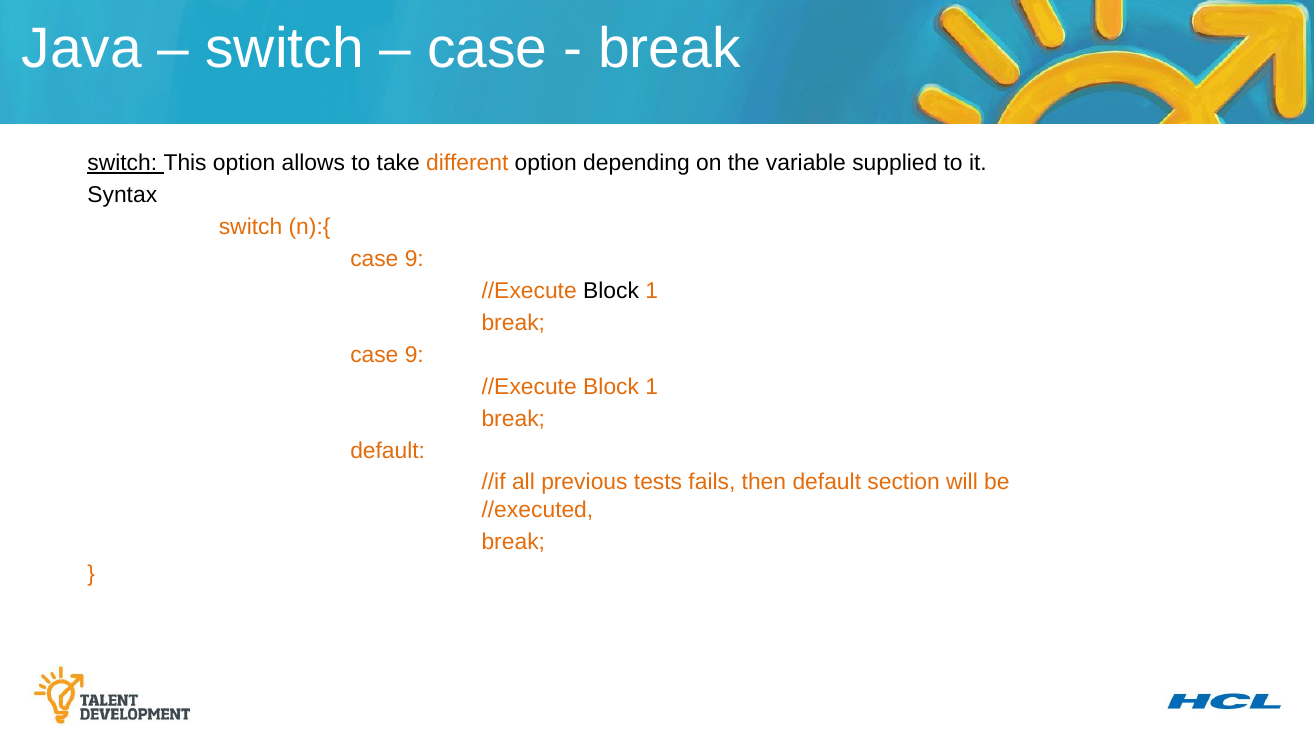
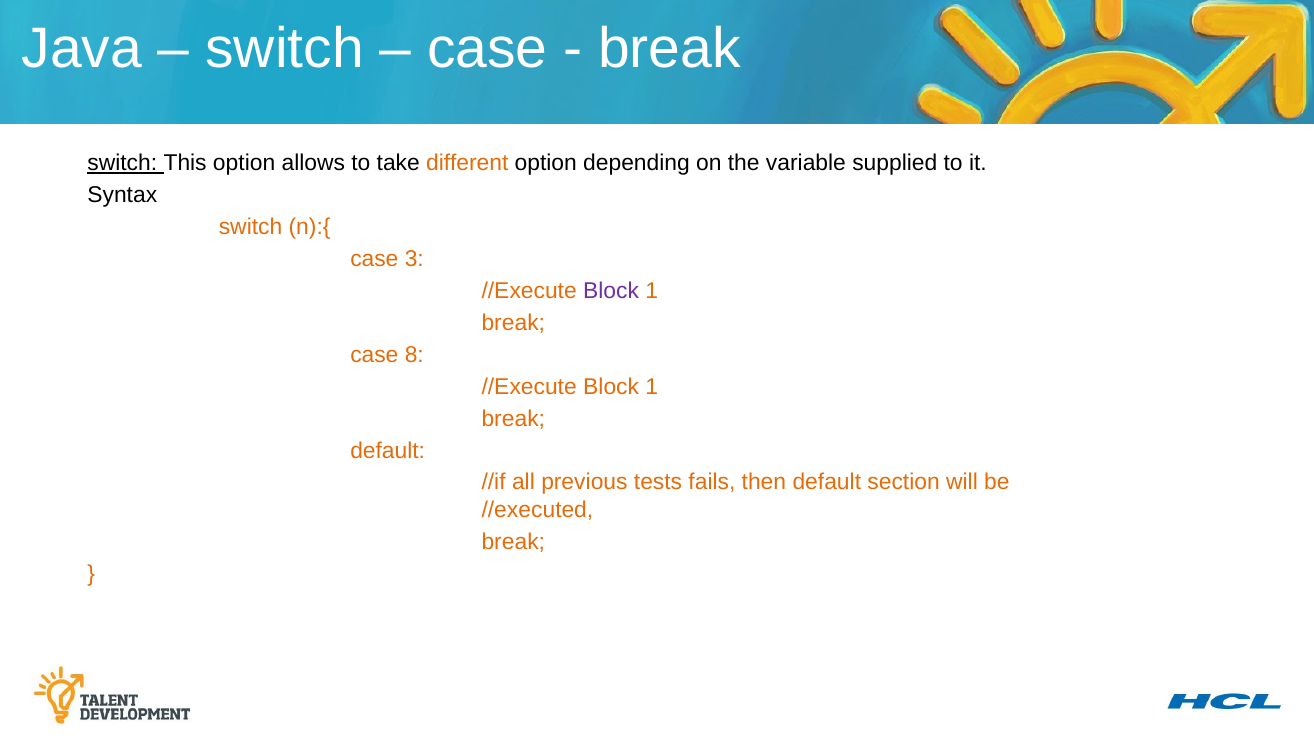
9: 9 -> 3 (414, 259)
Block colour: black -> purple (611, 291)
9: 9 -> 8 (414, 355)
